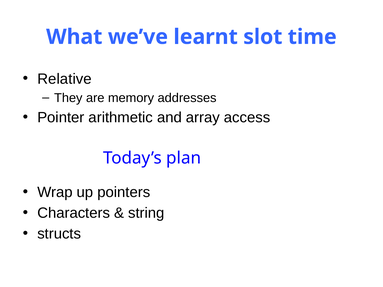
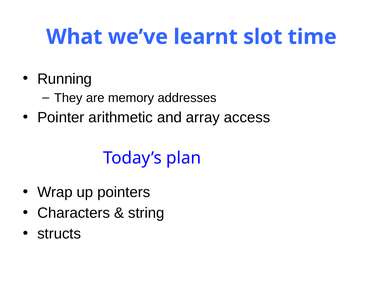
Relative: Relative -> Running (65, 79)
